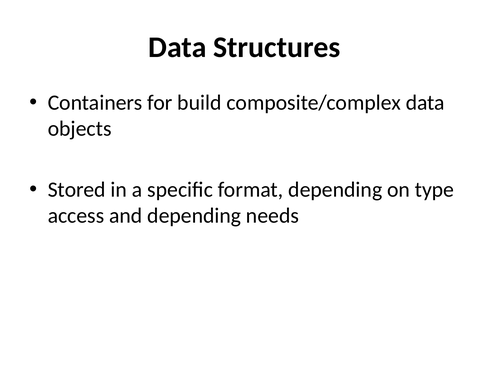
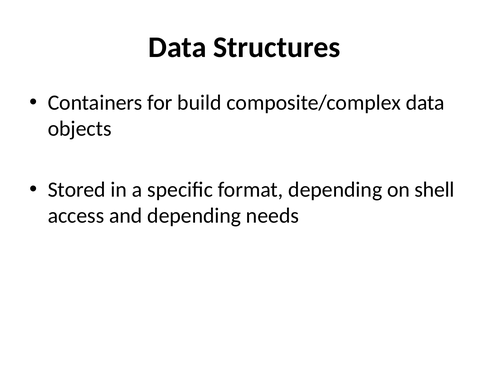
type: type -> shell (435, 190)
